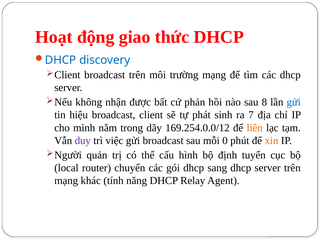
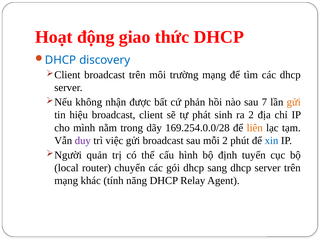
8: 8 -> 7 (264, 102)
gửi colour: blue -> orange (294, 102)
ra 7: 7 -> 2 (251, 115)
169.254.0.0/12: 169.254.0.0/12 -> 169.254.0.0/28 (197, 128)
mỗi 0: 0 -> 2 (225, 141)
xin colour: orange -> blue (271, 141)
